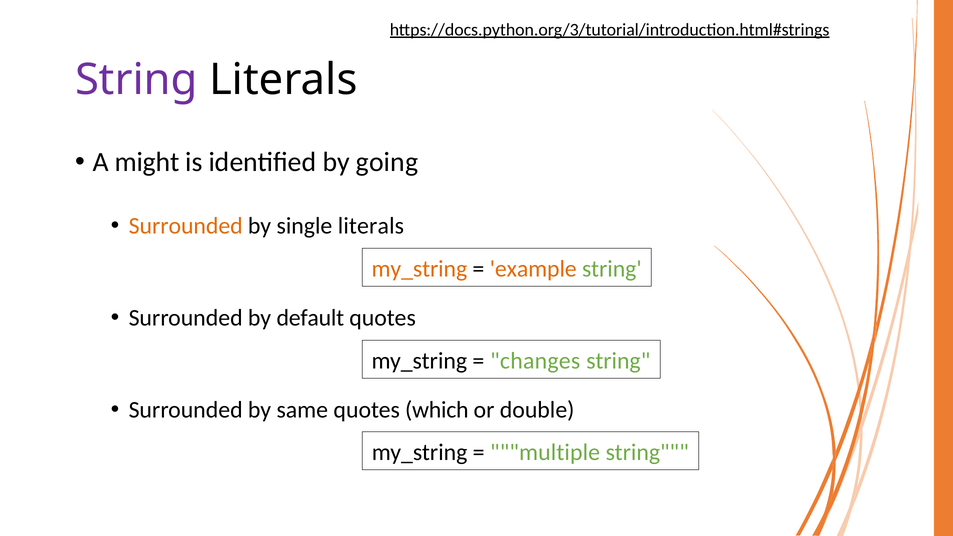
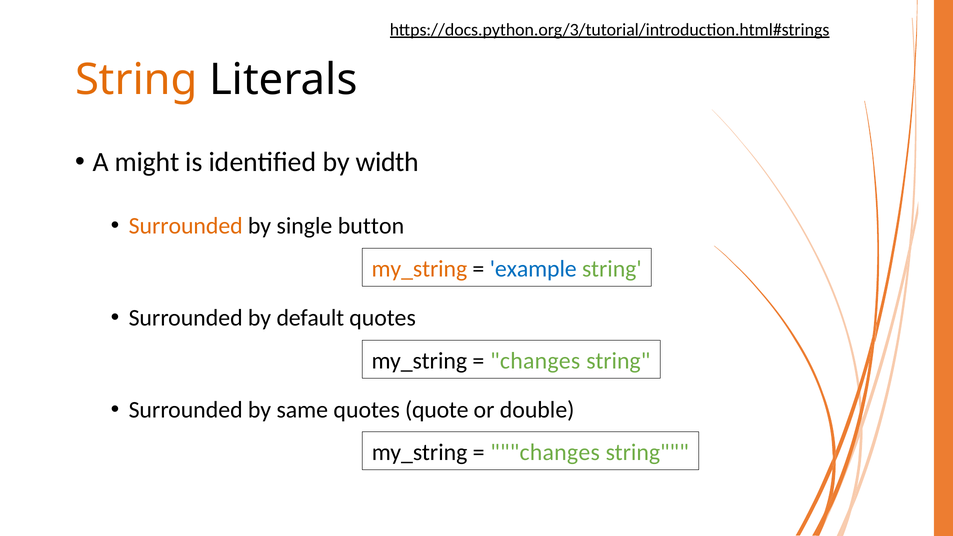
String colour: purple -> orange (136, 80)
going: going -> width (387, 162)
single literals: literals -> button (371, 226)
example colour: orange -> blue (533, 269)
which: which -> quote (437, 410)
multiple: multiple -> changes (545, 453)
